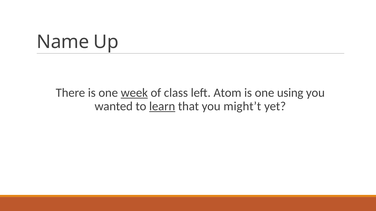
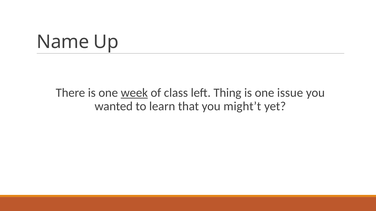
Atom: Atom -> Thing (227, 93)
using: using -> issue (290, 93)
learn underline: present -> none (162, 106)
